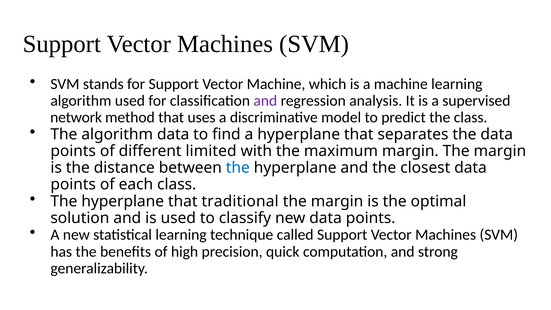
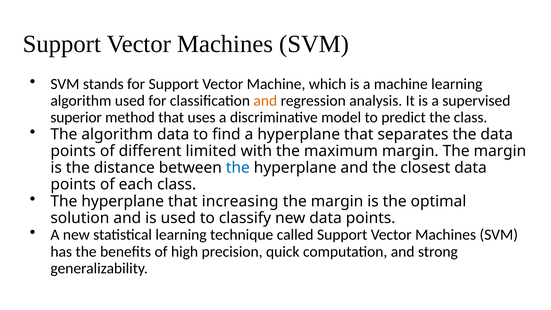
and colour: purple -> orange (265, 101)
network: network -> superior (76, 117)
traditional: traditional -> increasing (240, 201)
